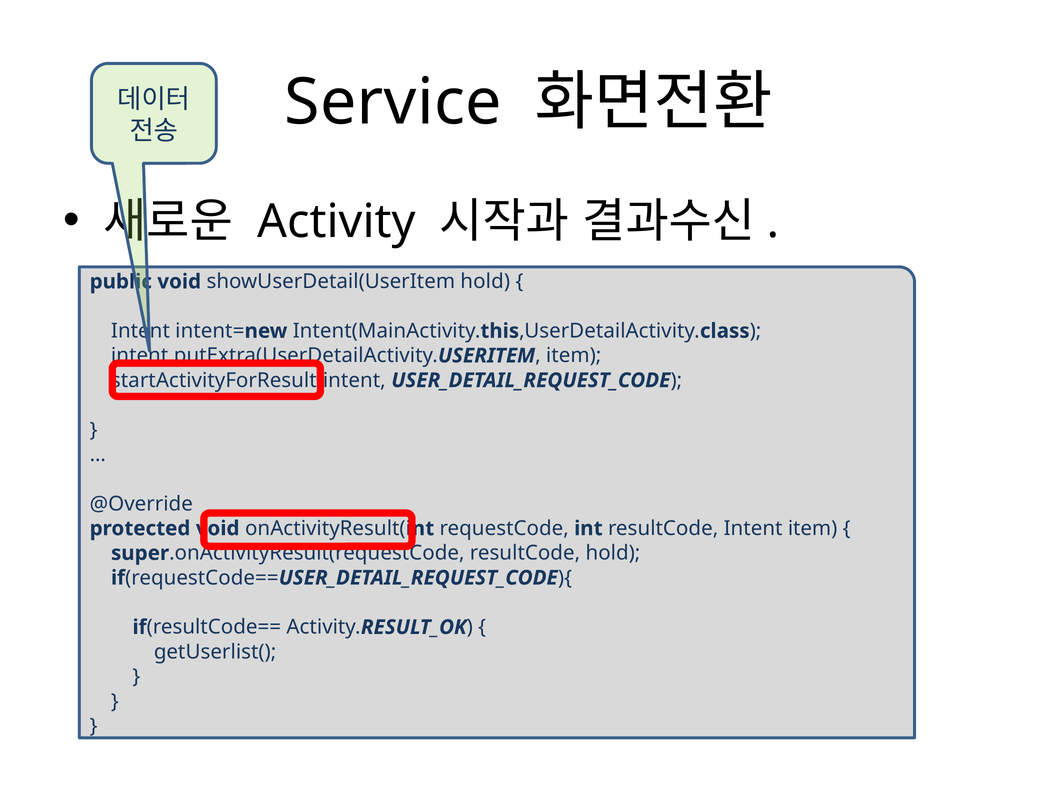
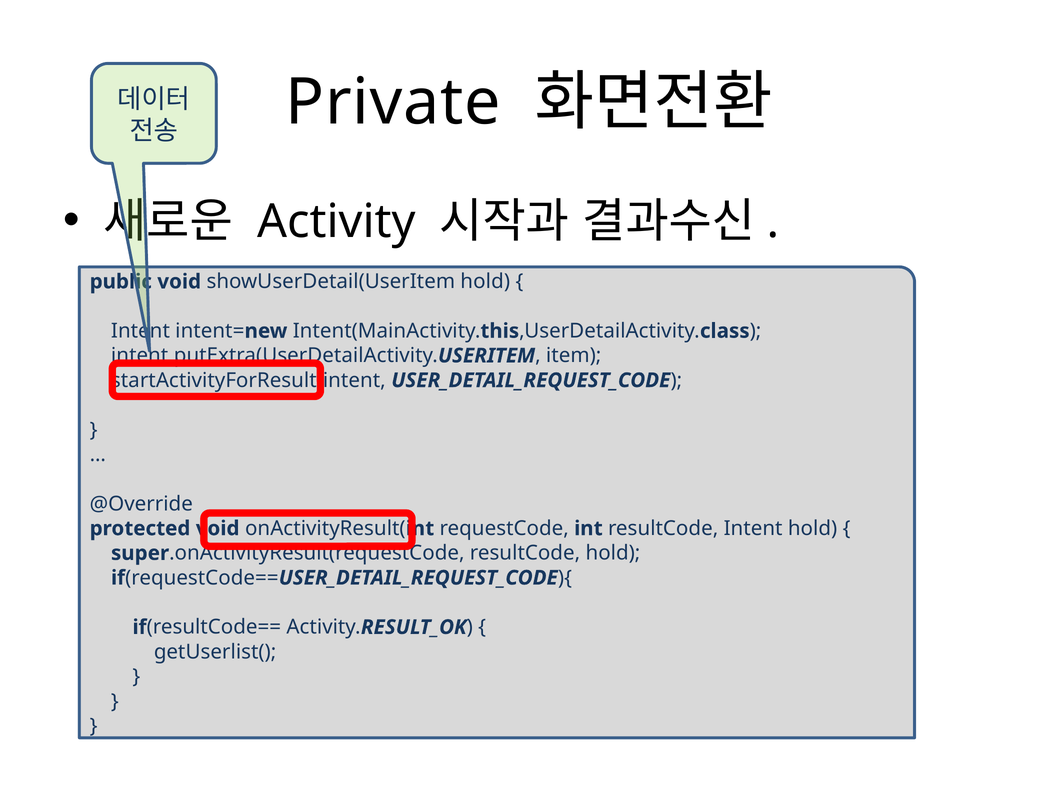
Service: Service -> Private (393, 102)
Intent item: item -> hold (813, 528)
